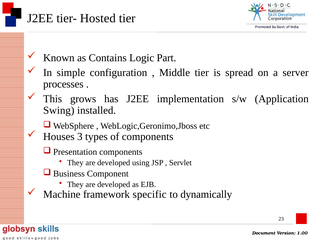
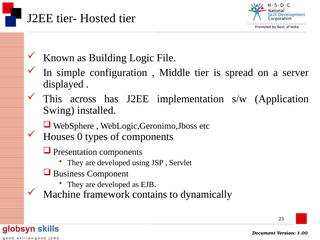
Contains: Contains -> Building (108, 58)
Part: Part -> File (166, 58)
processes: processes -> displayed (63, 84)
grows: grows -> across (83, 99)
3: 3 -> 0 (80, 136)
specific: specific -> contains (150, 194)
